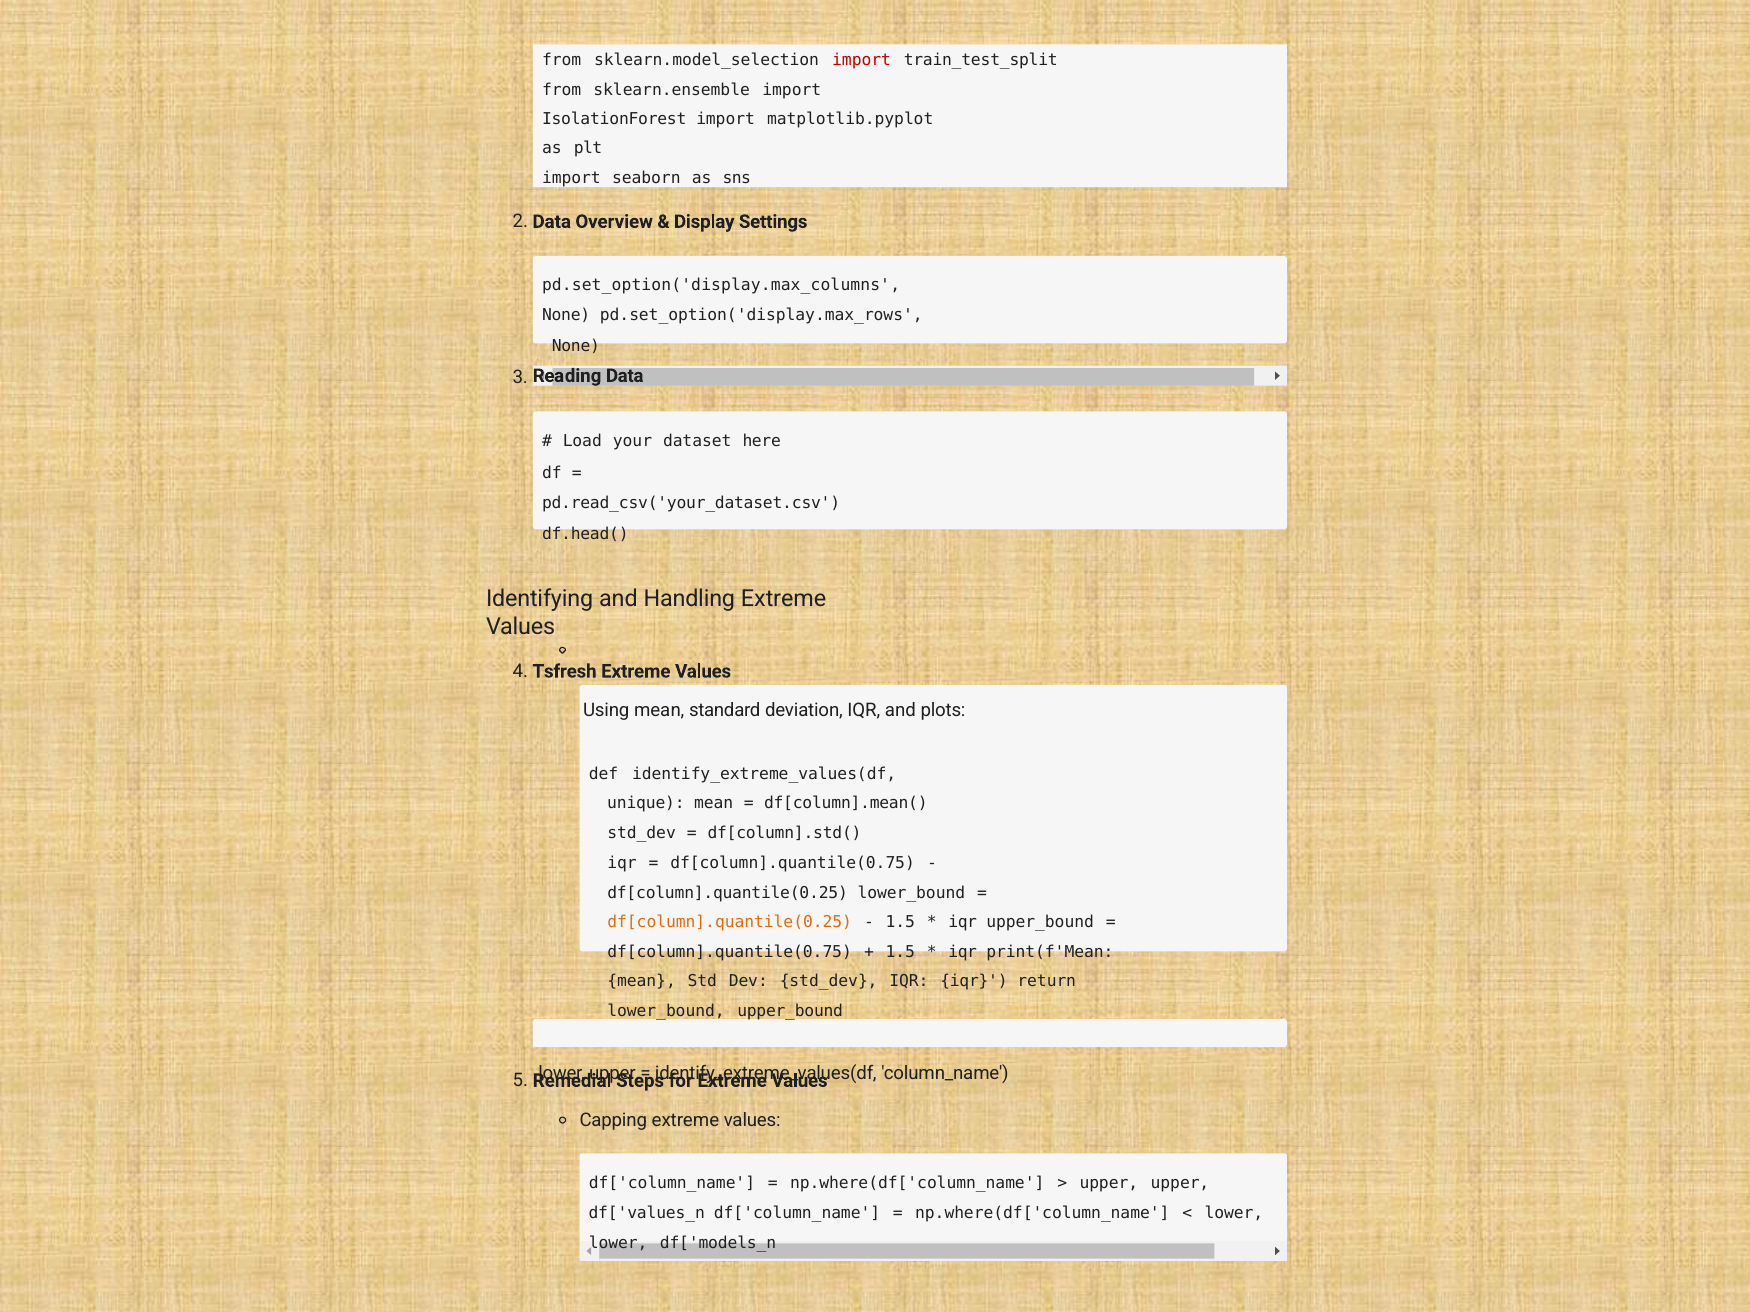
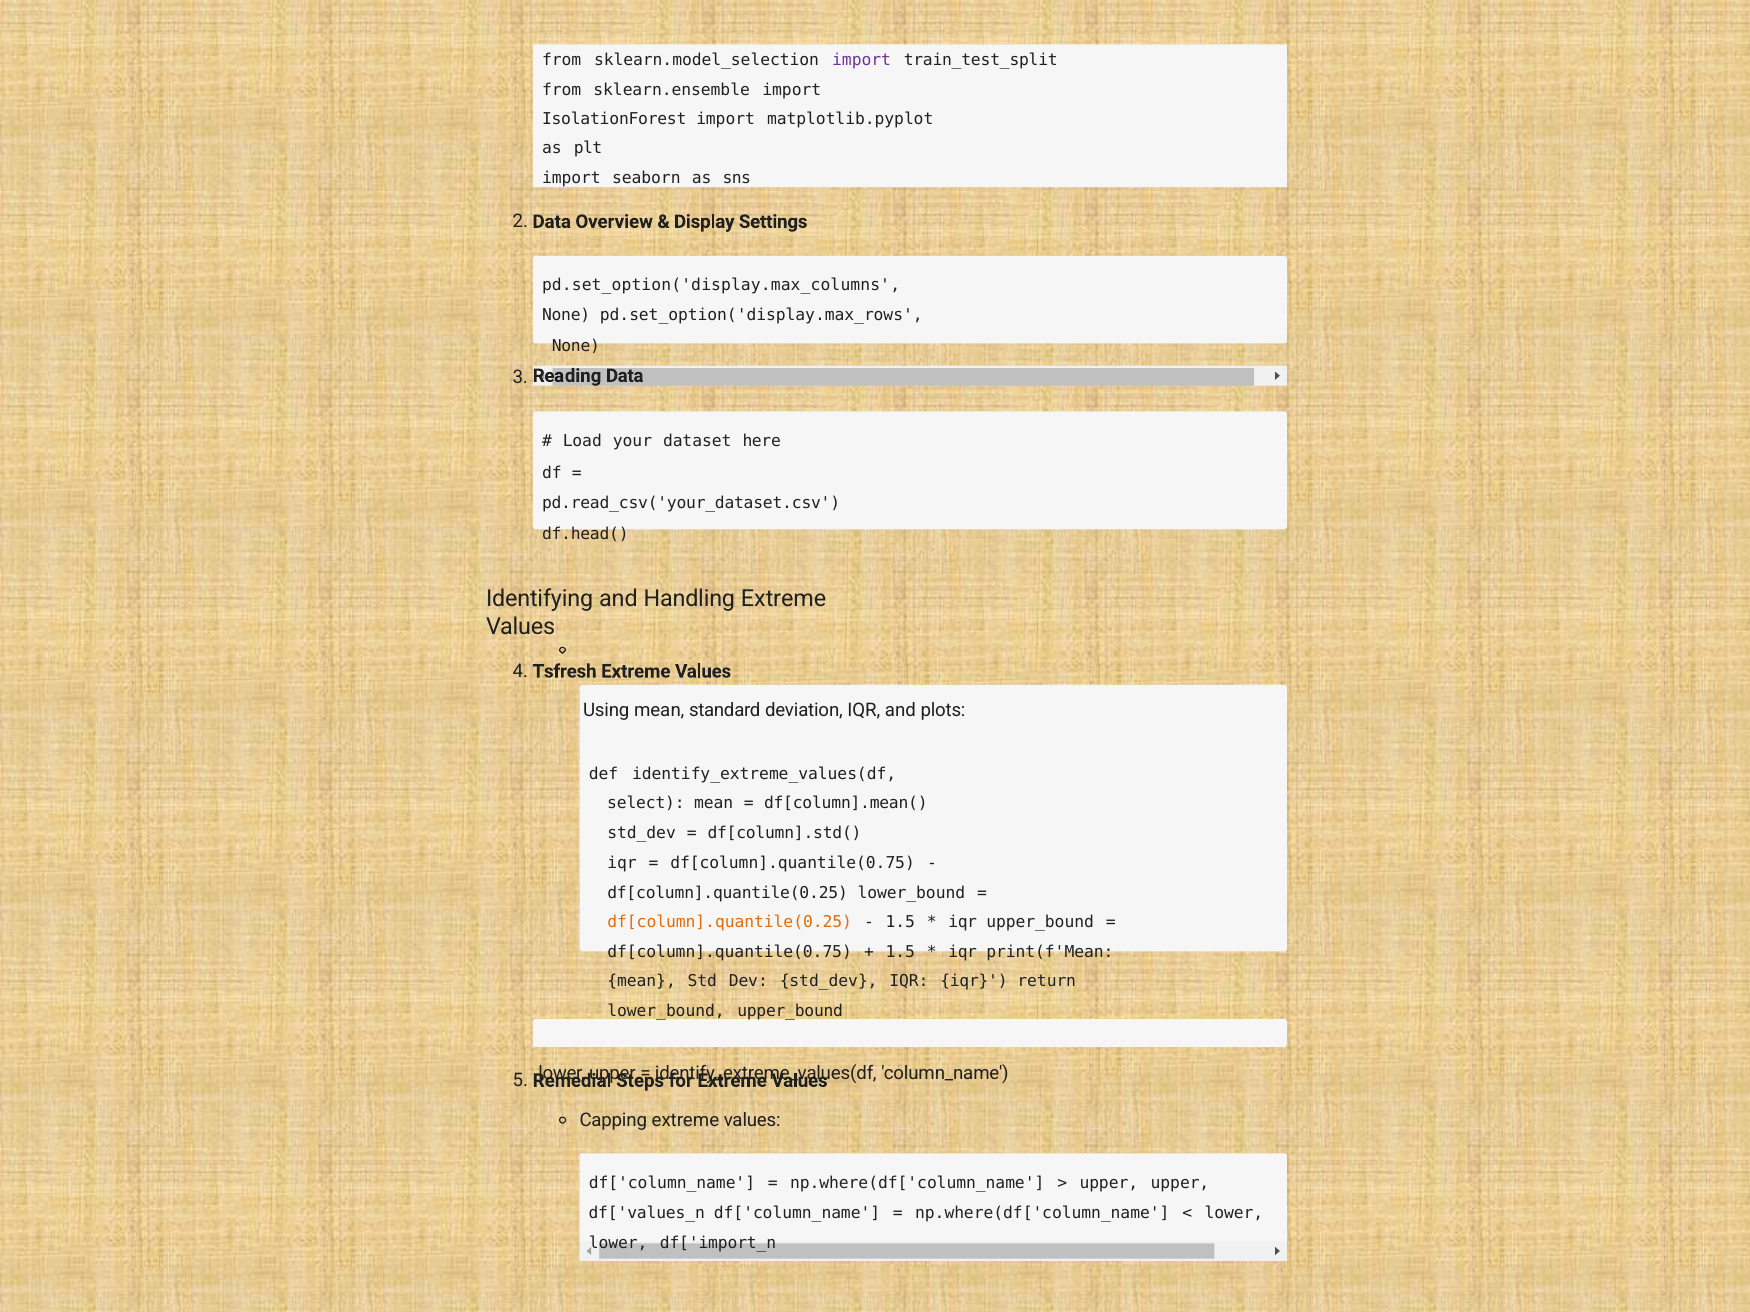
import colour: red -> purple (862, 60)
unique: unique -> select (646, 803)
df['models_n: df['models_n -> df['import_n (718, 1244)
